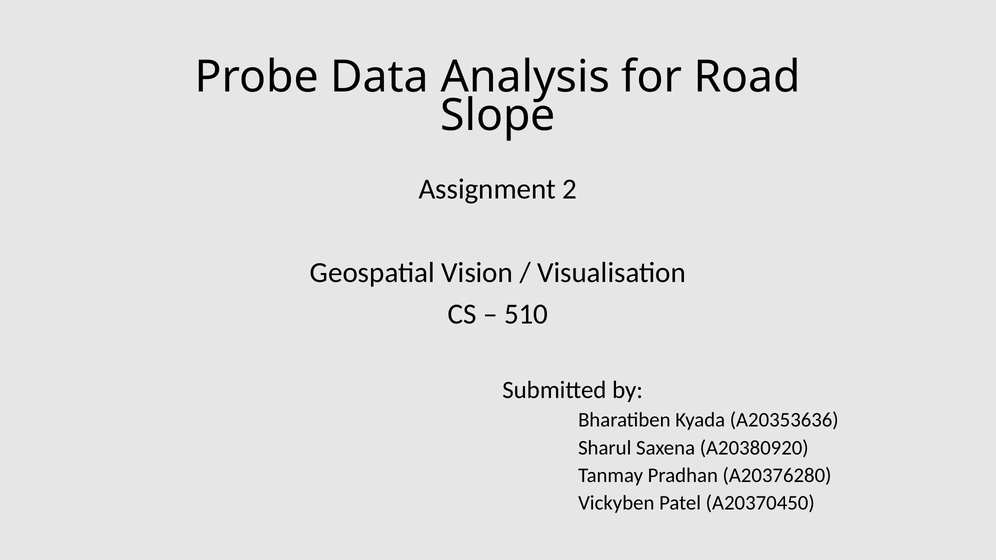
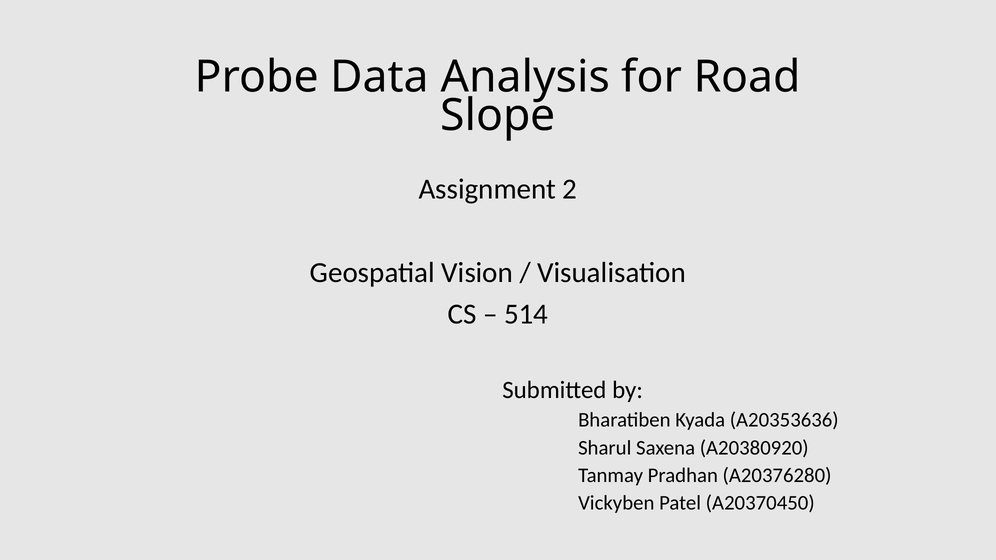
510: 510 -> 514 (526, 314)
